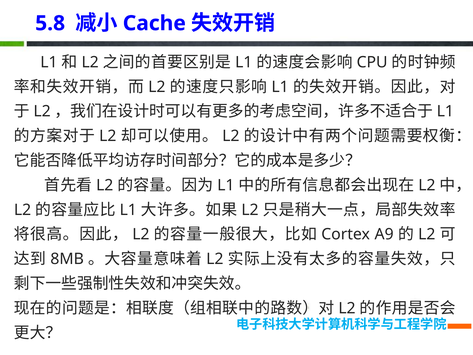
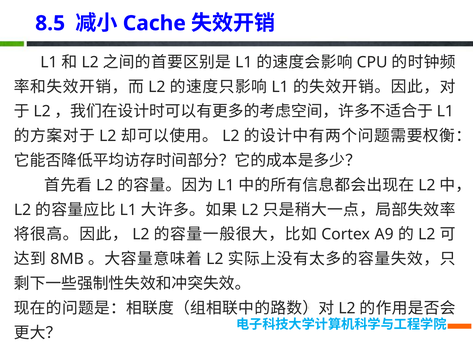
5.8: 5.8 -> 8.5 (50, 23)
